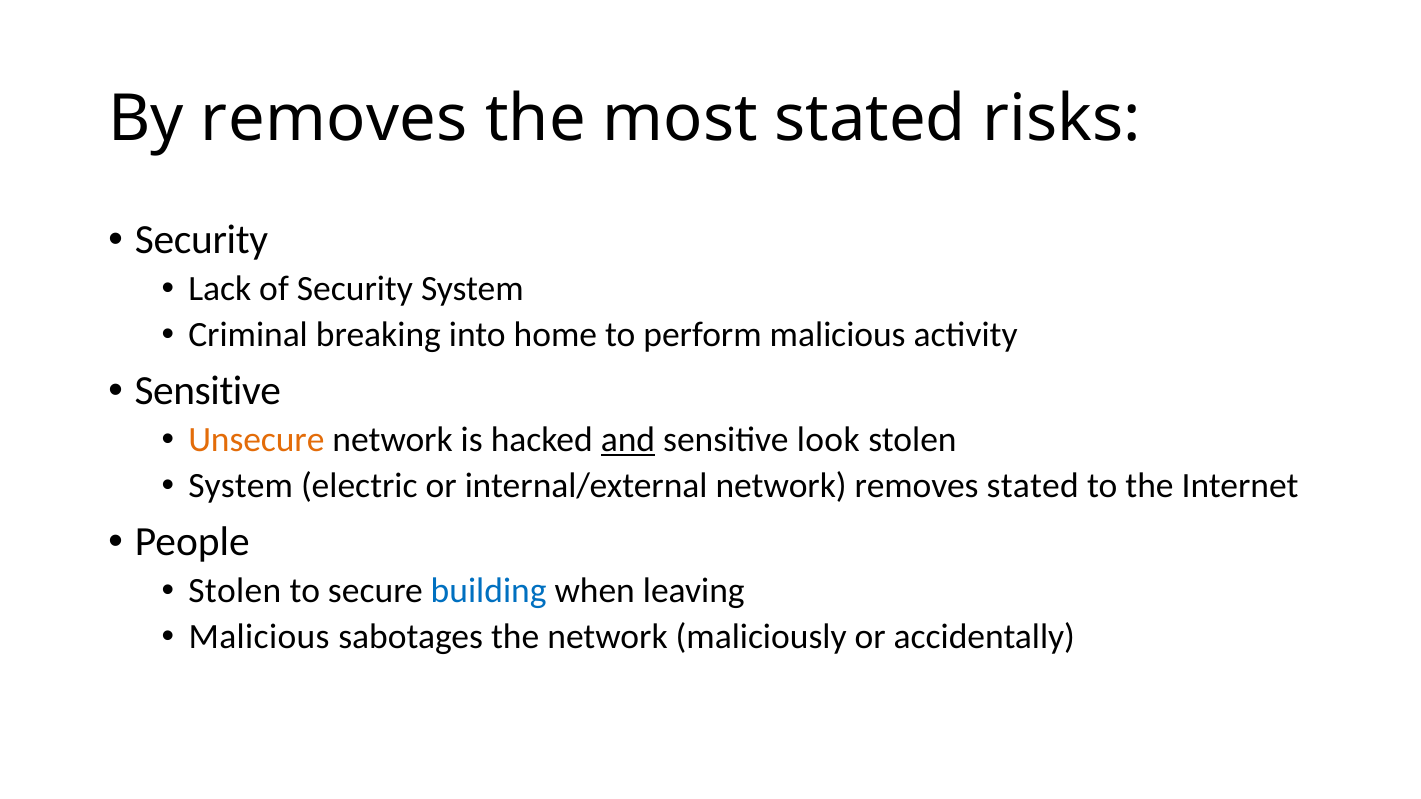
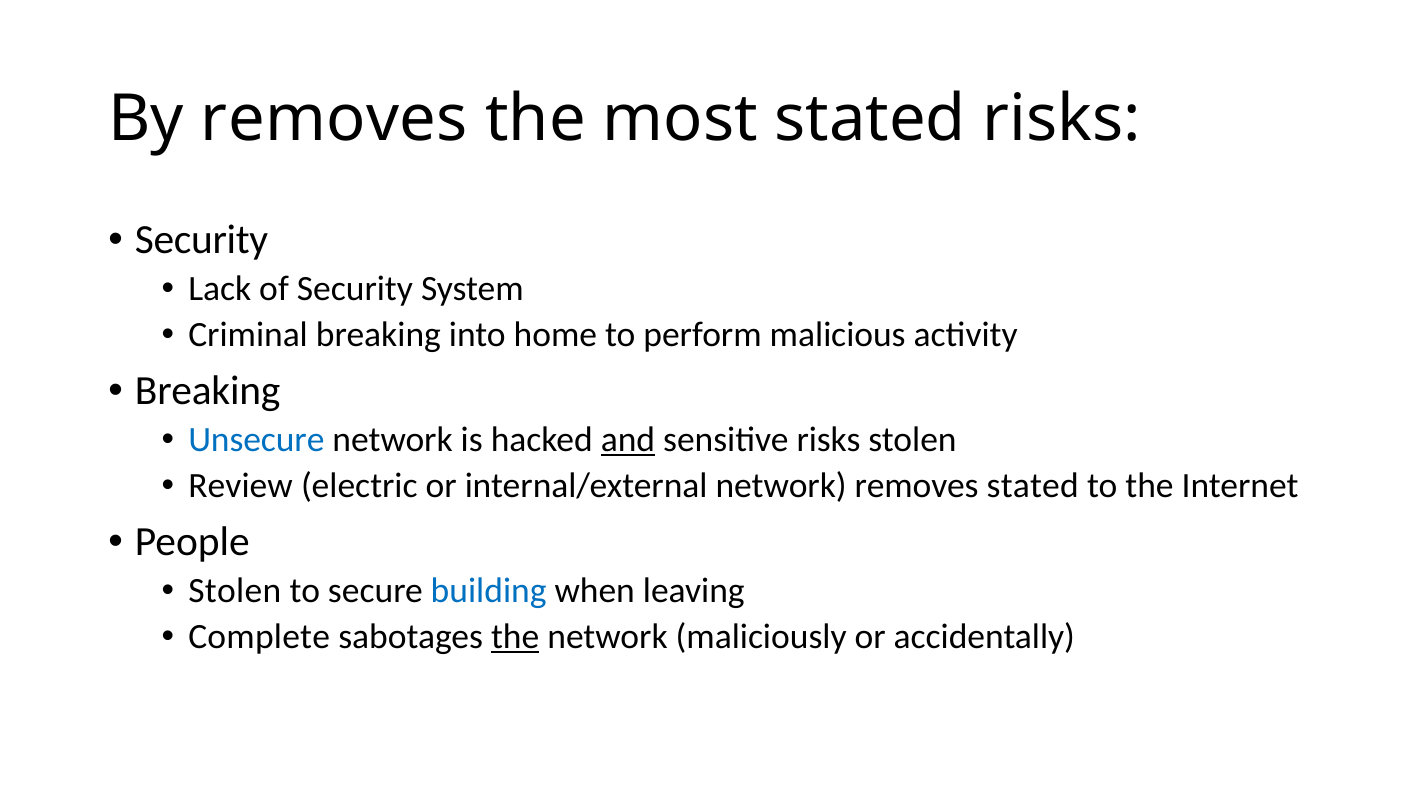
Sensitive: Sensitive -> Breaking (208, 391)
Unsecure colour: orange -> blue (256, 440)
sensitive look: look -> risks (829, 440)
System: System -> Review (241, 486)
Malicious: Malicious -> Complete (259, 637)
the underline: none -> present (515, 637)
